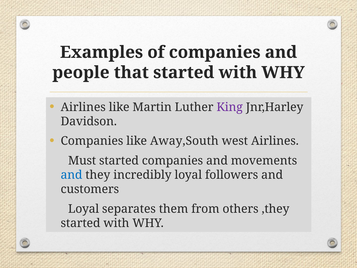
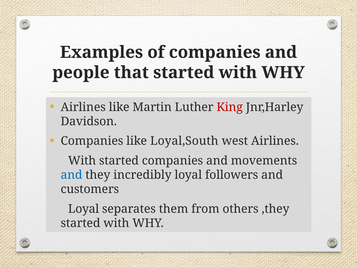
King colour: purple -> red (230, 107)
Away,South: Away,South -> Loyal,South (184, 141)
Must: Must -> With (82, 161)
